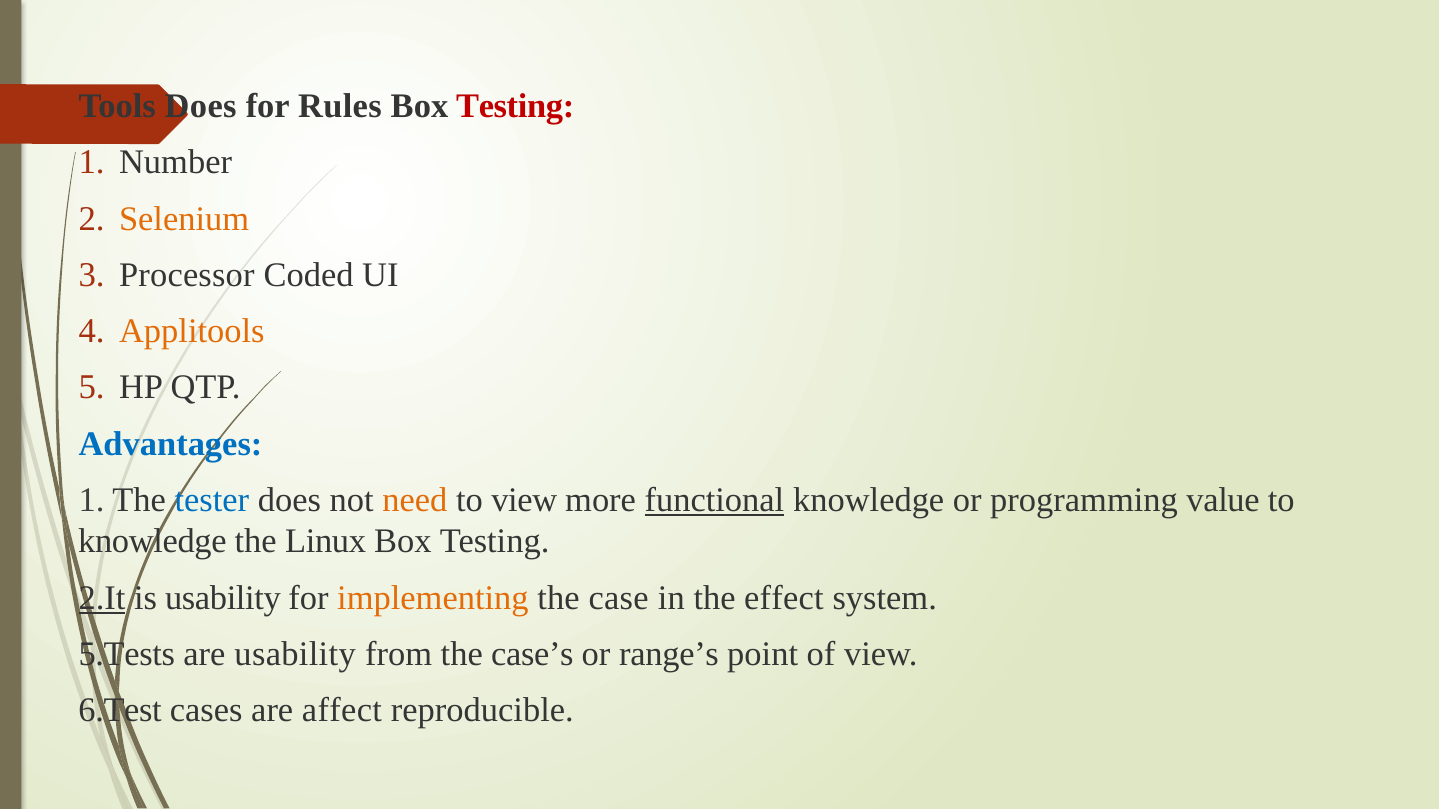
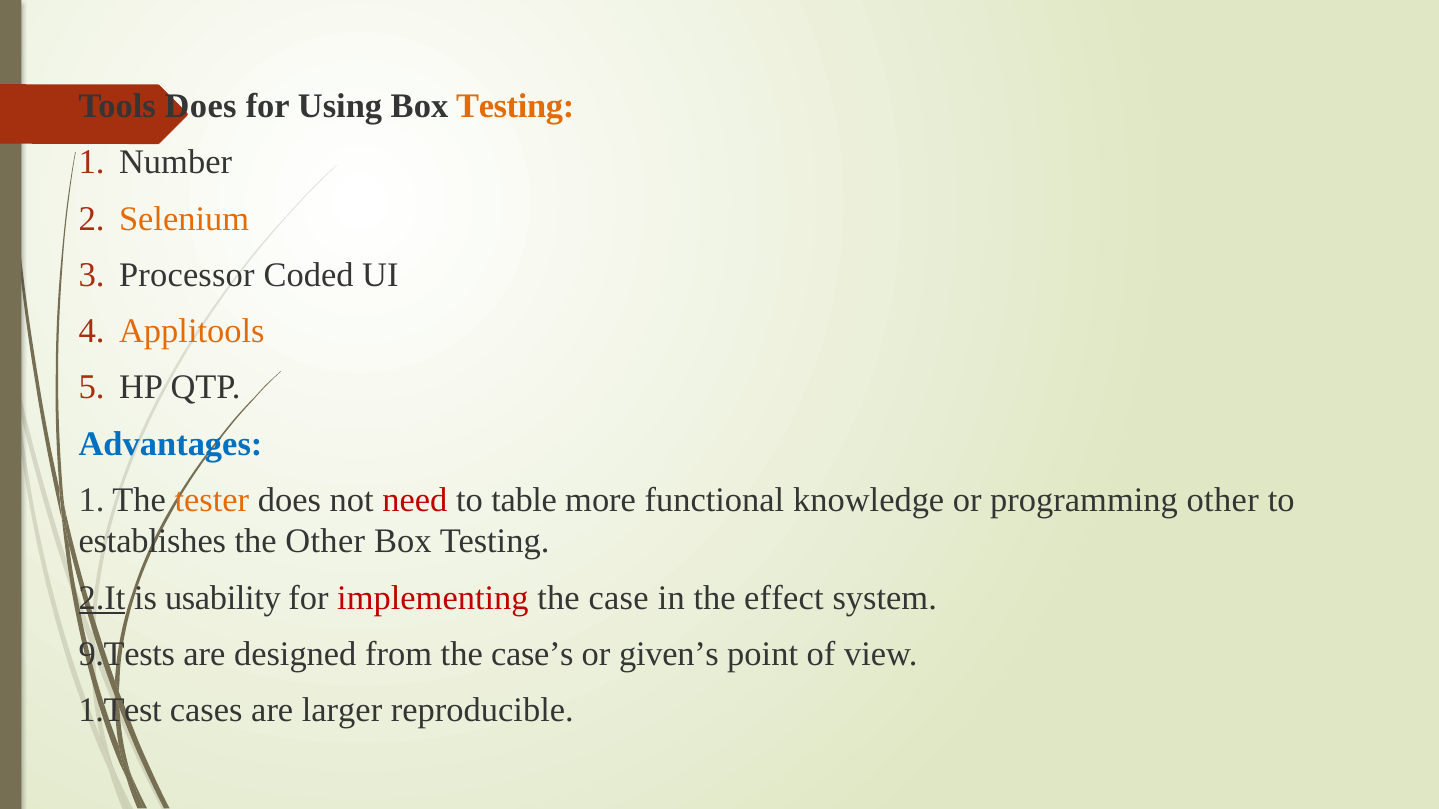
Rules: Rules -> Using (340, 106)
Testing colour: red -> orange (515, 106)
tester colour: blue -> orange (212, 500)
need colour: orange -> red (415, 500)
to view: view -> table (524, 500)
functional underline: present -> none (714, 500)
programming value: value -> other (1223, 500)
knowledge: knowledge -> establishes (152, 542)
the Linux: Linux -> Other (325, 542)
implementing colour: orange -> red (433, 598)
5.Tests: 5.Tests -> 9.Tests (127, 654)
are usability: usability -> designed (295, 654)
range’s: range’s -> given’s (669, 654)
6.Test: 6.Test -> 1.Test (120, 711)
affect: affect -> larger (342, 711)
